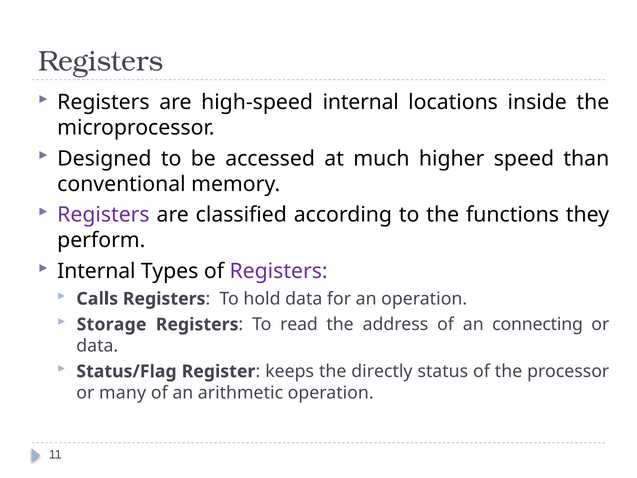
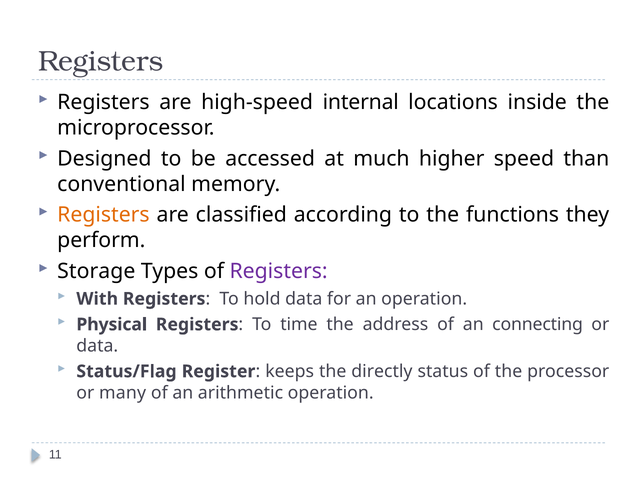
Registers colour: purple -> orange (103, 215)
Internal: Internal -> Storage (96, 271)
Calls: Calls -> With (97, 299)
Storage: Storage -> Physical (112, 324)
read: read -> time (299, 324)
